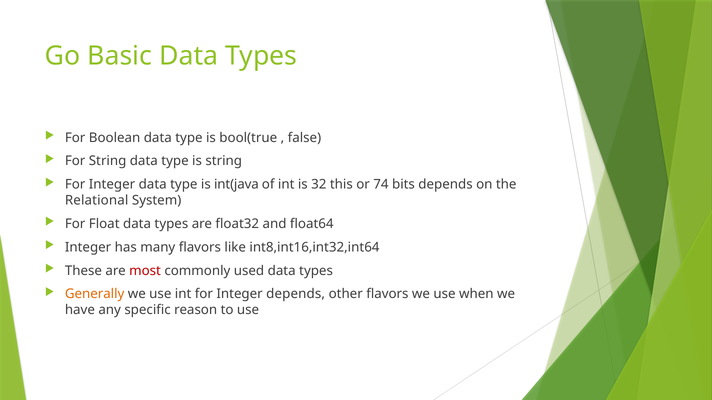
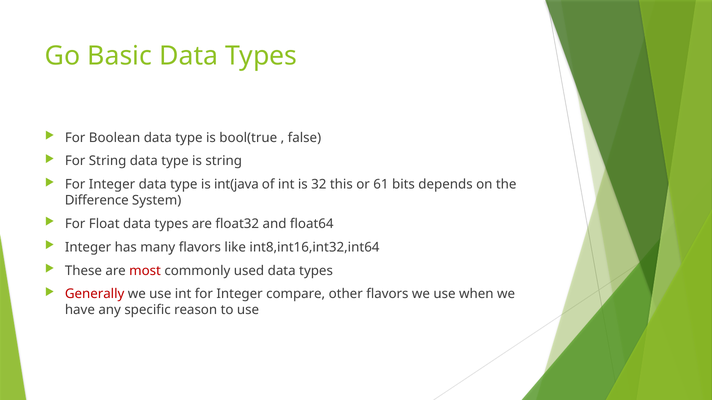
74: 74 -> 61 (381, 185)
Relational: Relational -> Difference (97, 201)
Generally colour: orange -> red (95, 294)
Integer depends: depends -> compare (296, 294)
